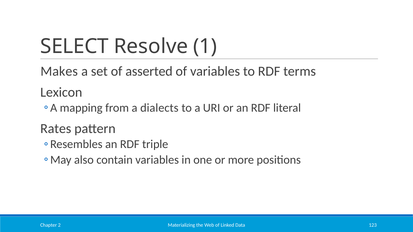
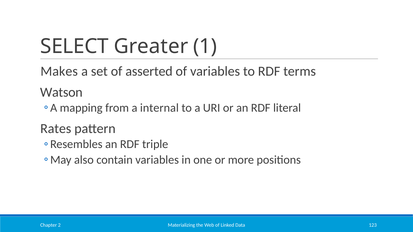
Resolve: Resolve -> Greater (151, 46)
Lexicon: Lexicon -> Watson (61, 92)
dialects: dialects -> internal (159, 108)
